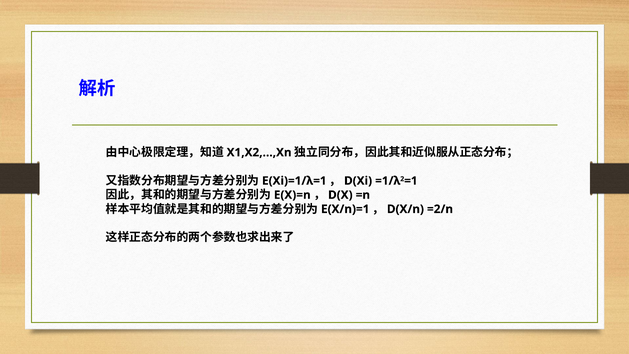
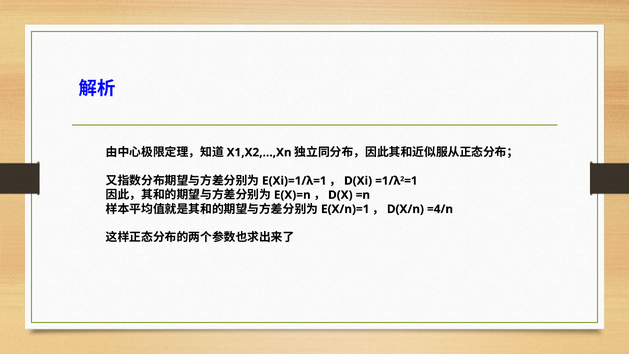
=2/n: =2/n -> =4/n (440, 209)
